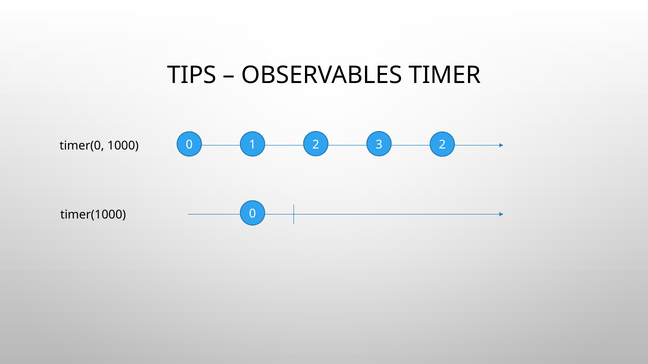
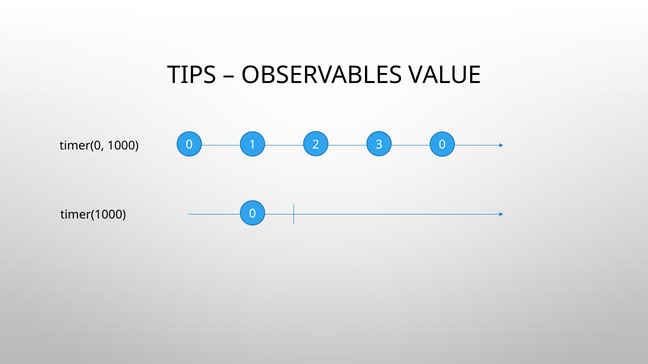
TIMER: TIMER -> VALUE (445, 75)
3 2: 2 -> 0 (442, 145)
